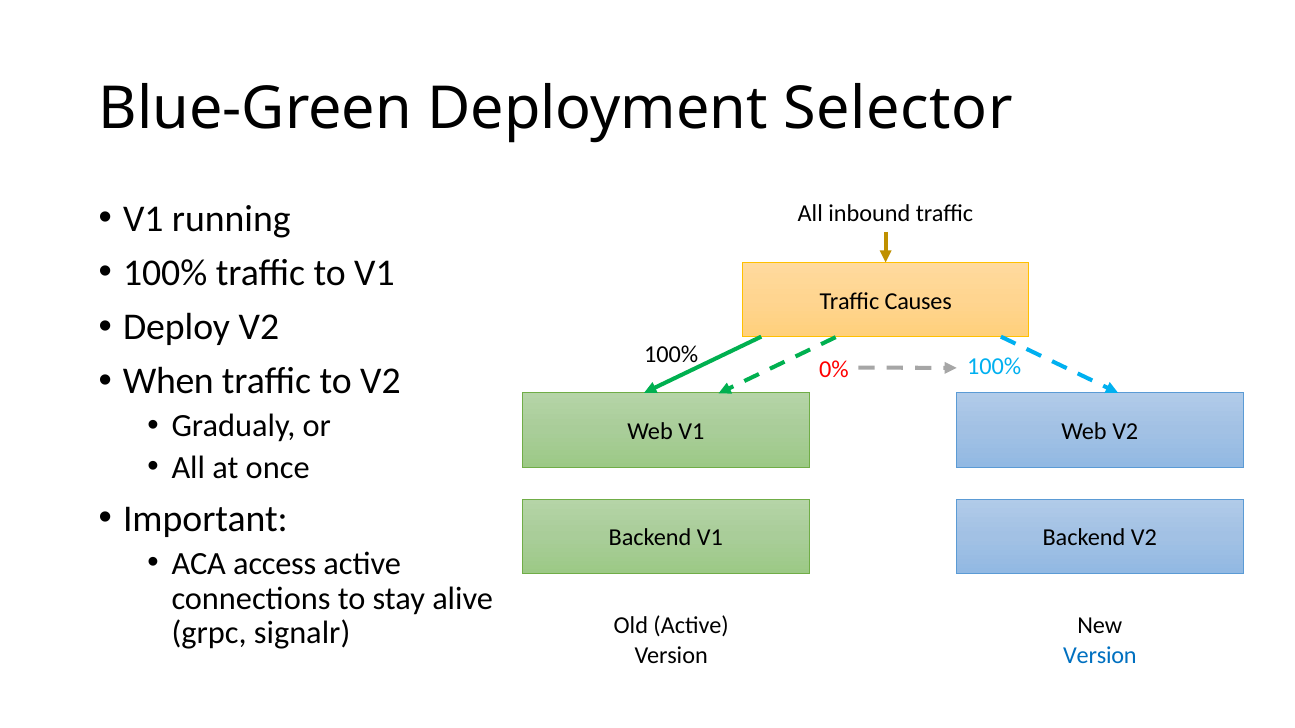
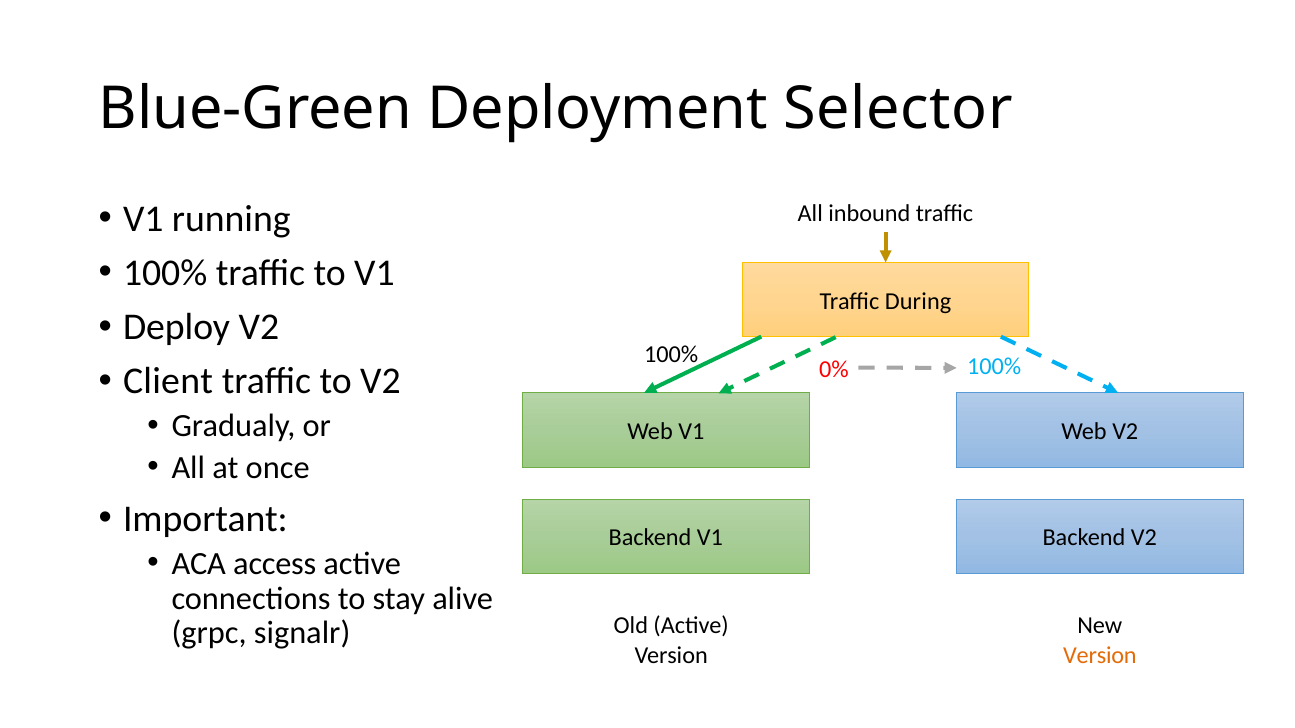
Causes: Causes -> During (918, 301)
When: When -> Client (168, 382)
Version colour: blue -> orange (1100, 655)
